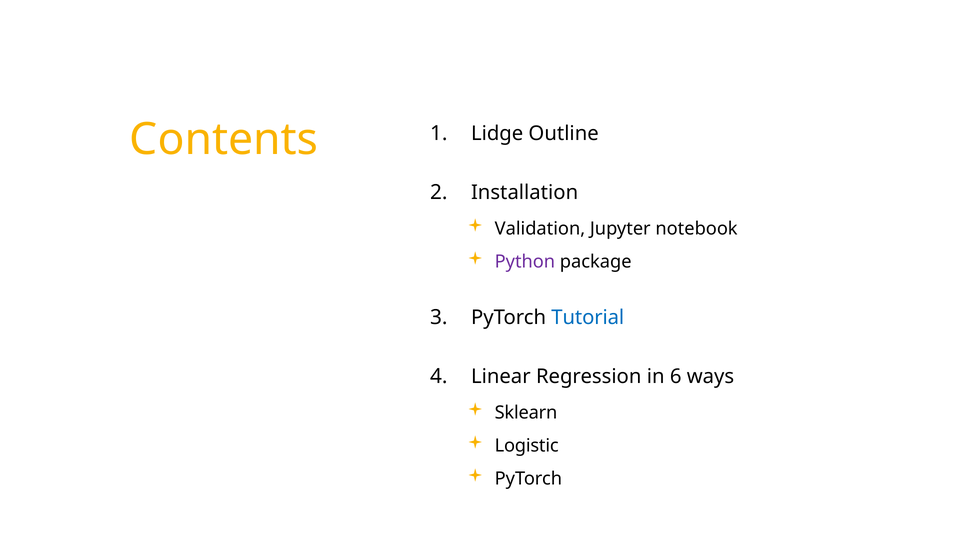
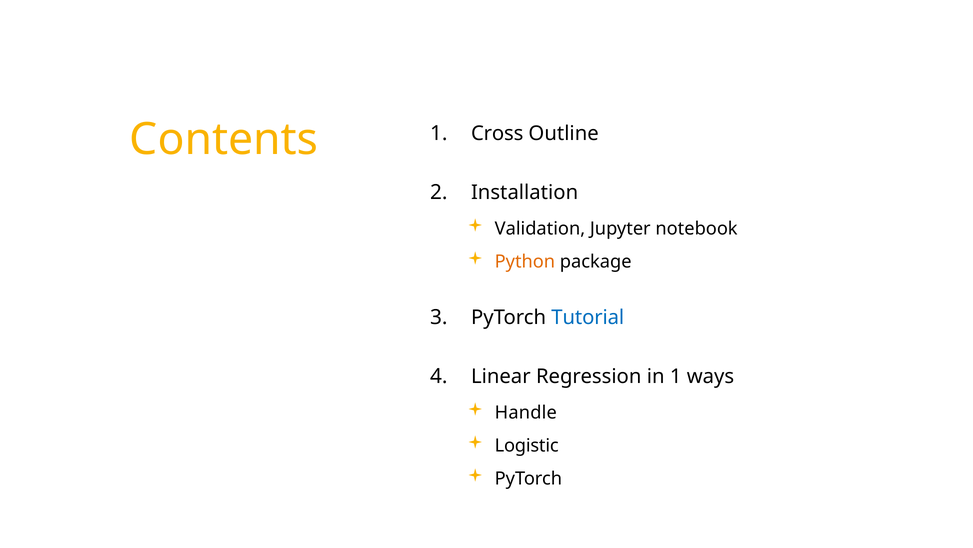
Lidge: Lidge -> Cross (497, 134)
Python colour: purple -> orange (525, 262)
in 6: 6 -> 1 (676, 376)
Sklearn: Sklearn -> Handle (526, 412)
